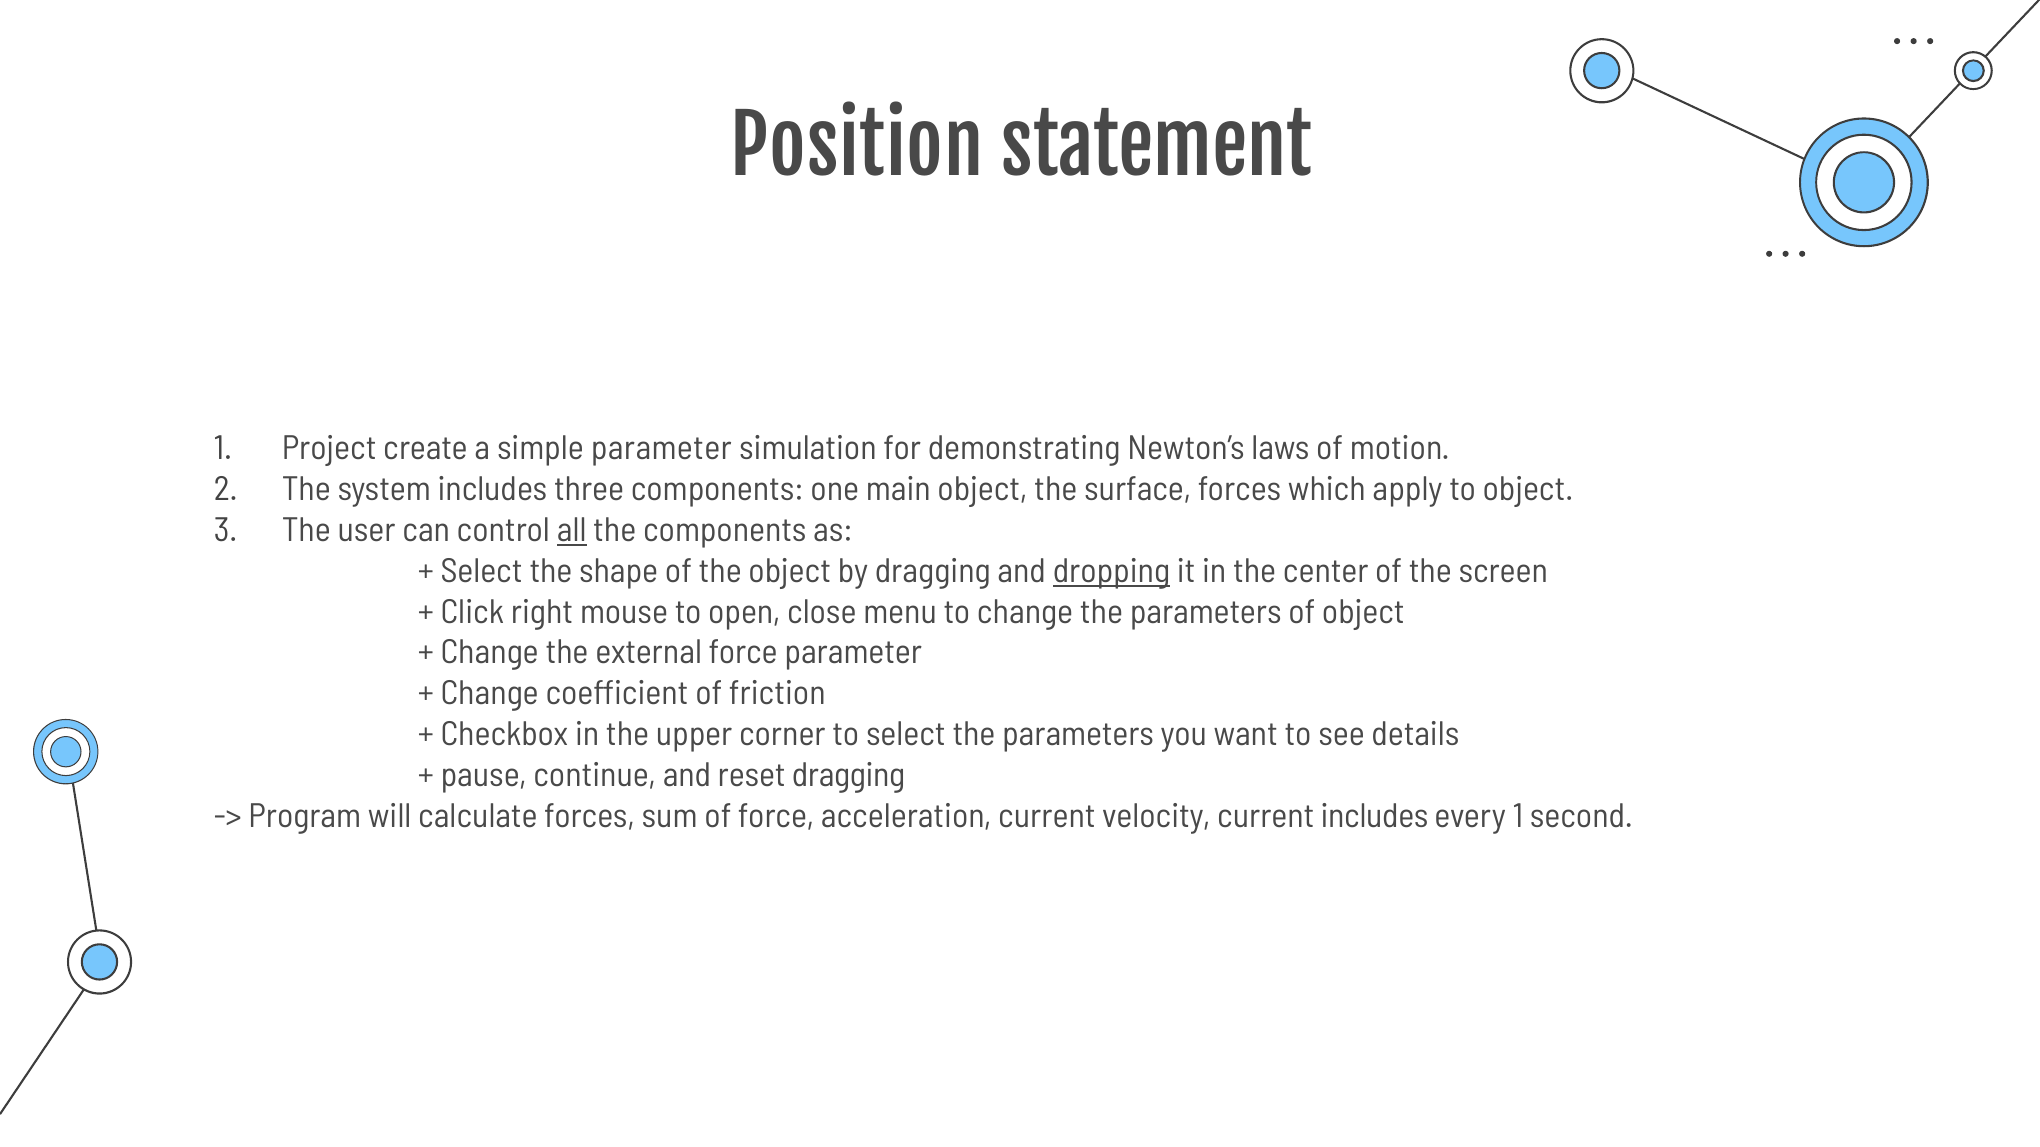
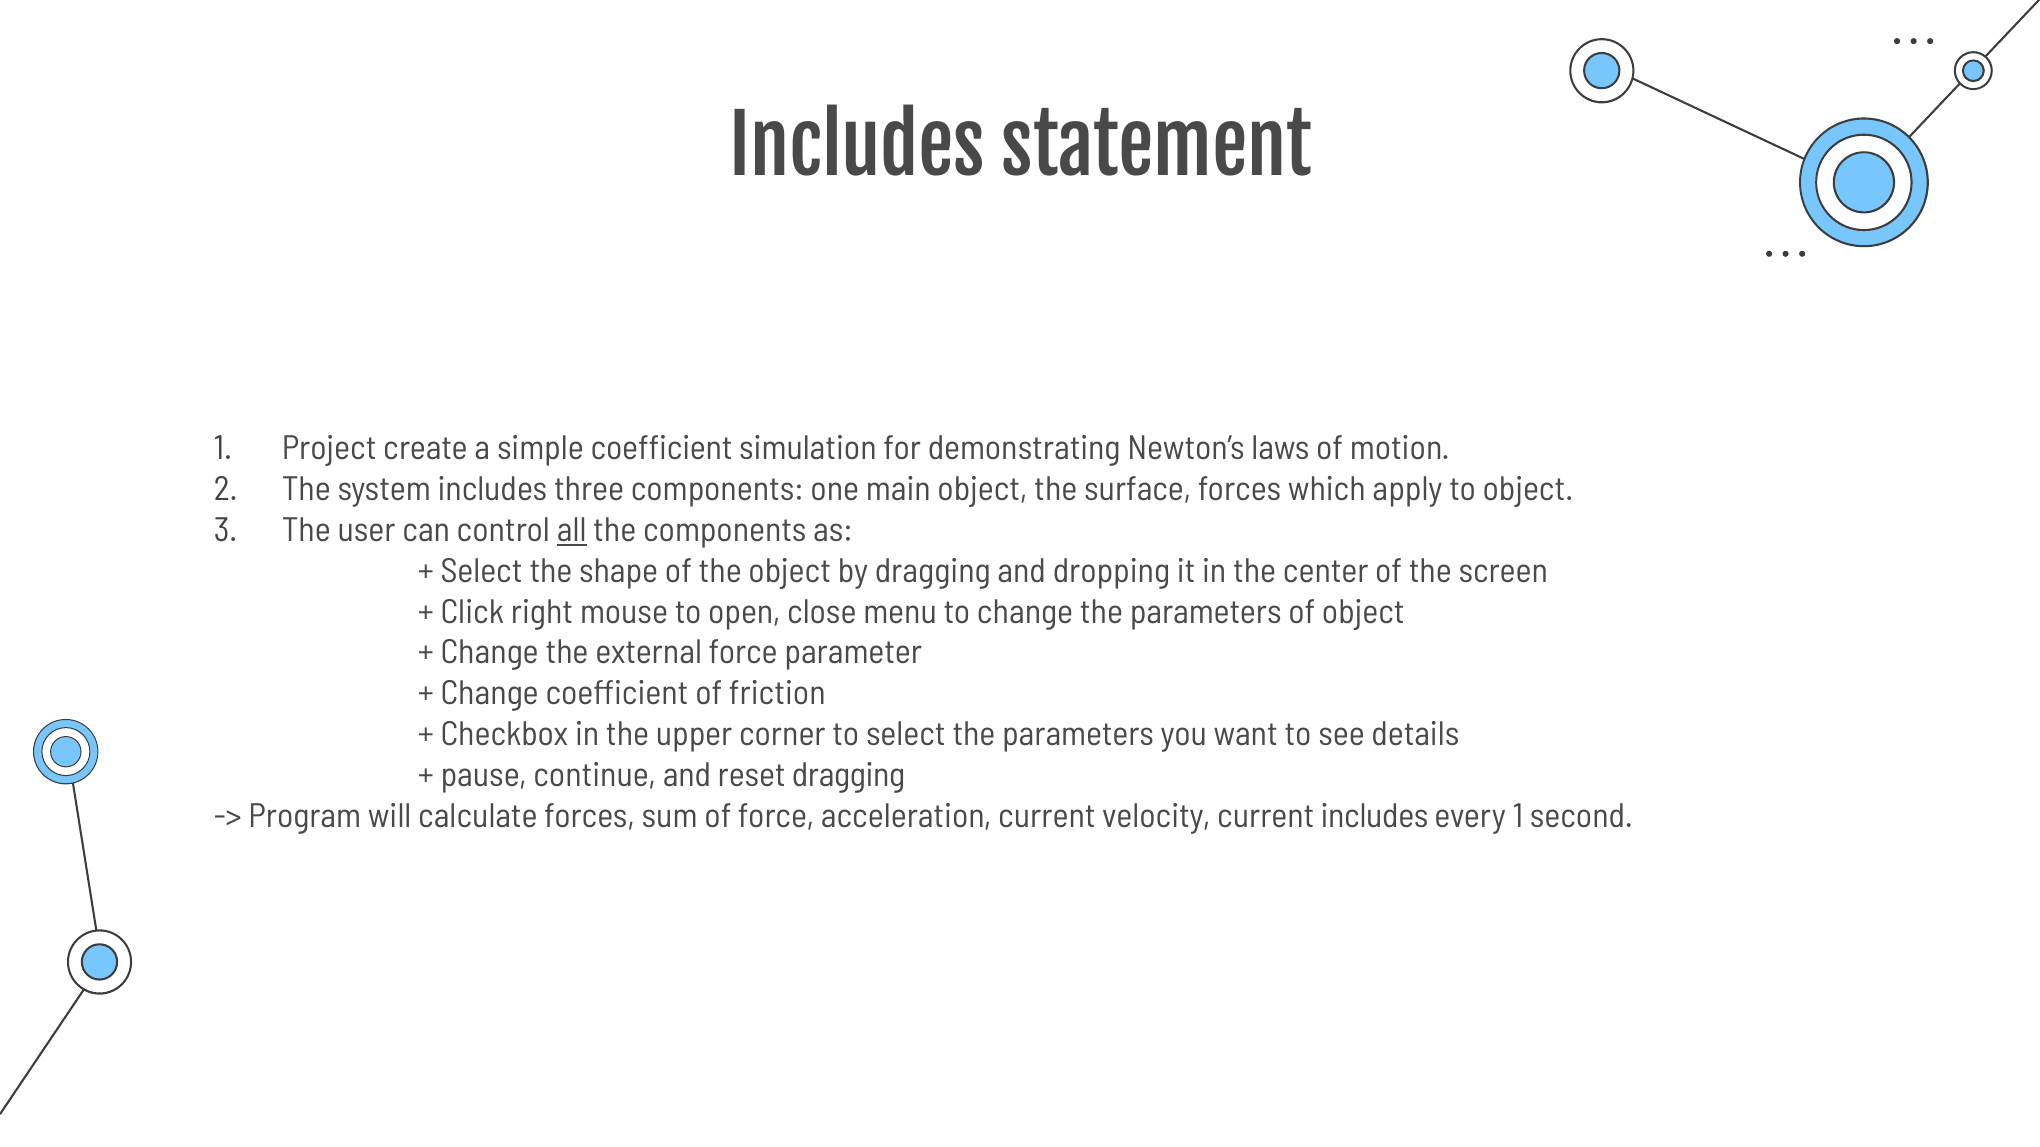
Position: Position -> Includes (857, 149)
simple parameter: parameter -> coefficient (662, 449)
dropping underline: present -> none (1111, 571)
